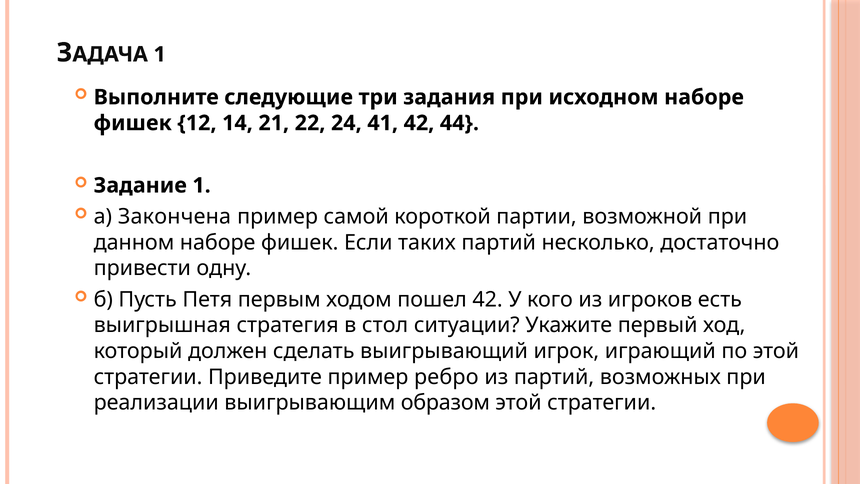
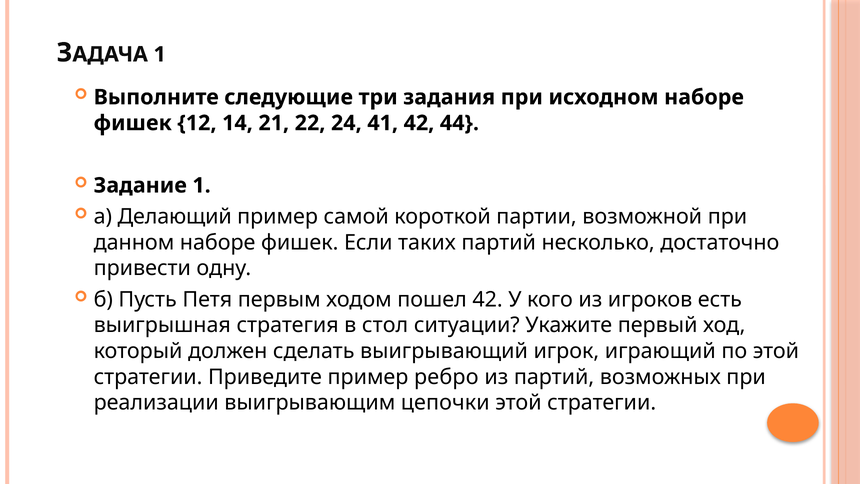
Закончена: Закончена -> Делающий (175, 217)
образом: образом -> цепочки (445, 403)
